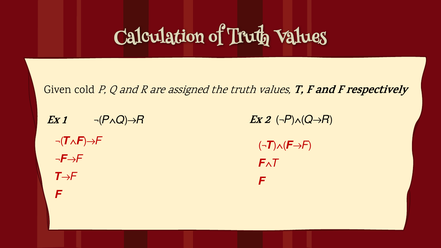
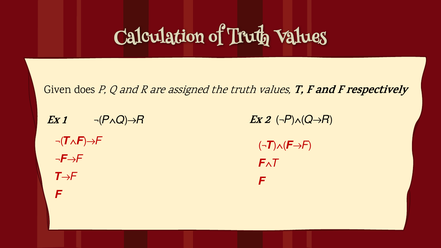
cold: cold -> does (85, 89)
